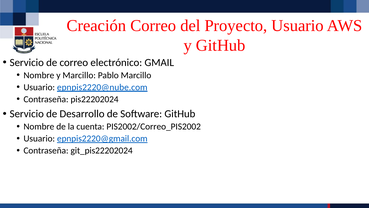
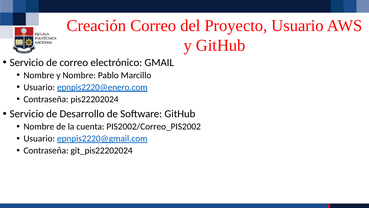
y Marcillo: Marcillo -> Nombre (79, 75)
epnpis2220@nube.com: epnpis2220@nube.com -> epnpis2220@enero.com (102, 87)
